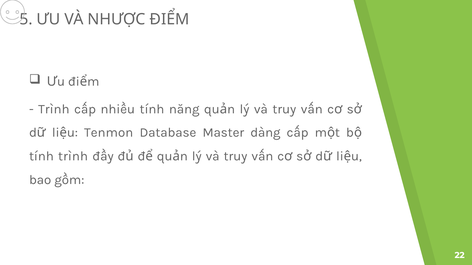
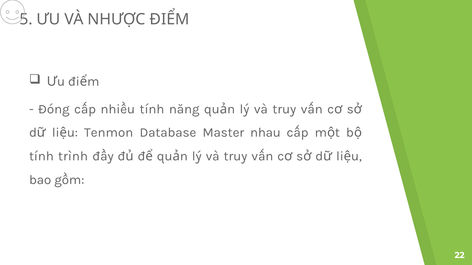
Trình: Trình -> Đóng (54, 109)
dàng: dàng -> nhau (265, 133)
